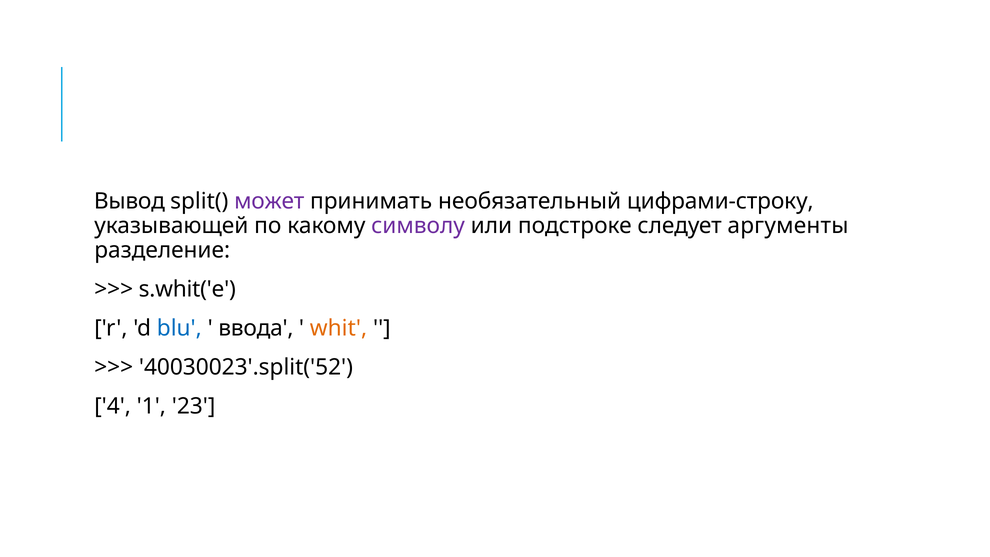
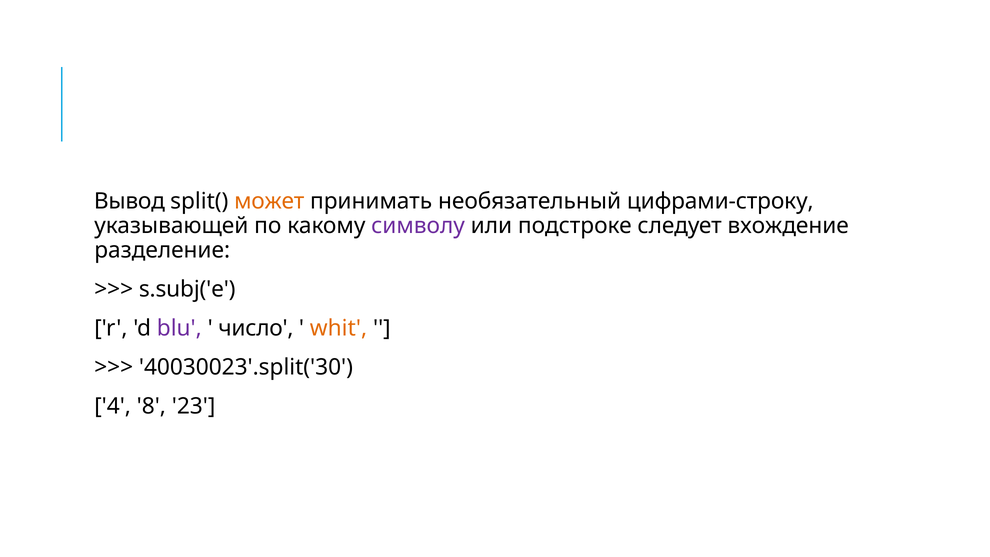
может colour: purple -> orange (269, 201)
аргументы: аргументы -> вхождение (788, 226)
s.whit('e: s.whit('e -> s.subj('e (187, 289)
blu colour: blue -> purple (179, 328)
ввода: ввода -> число (256, 328)
40030023'.split('52: 40030023'.split('52 -> 40030023'.split('30 (246, 367)
1: 1 -> 8 (151, 406)
